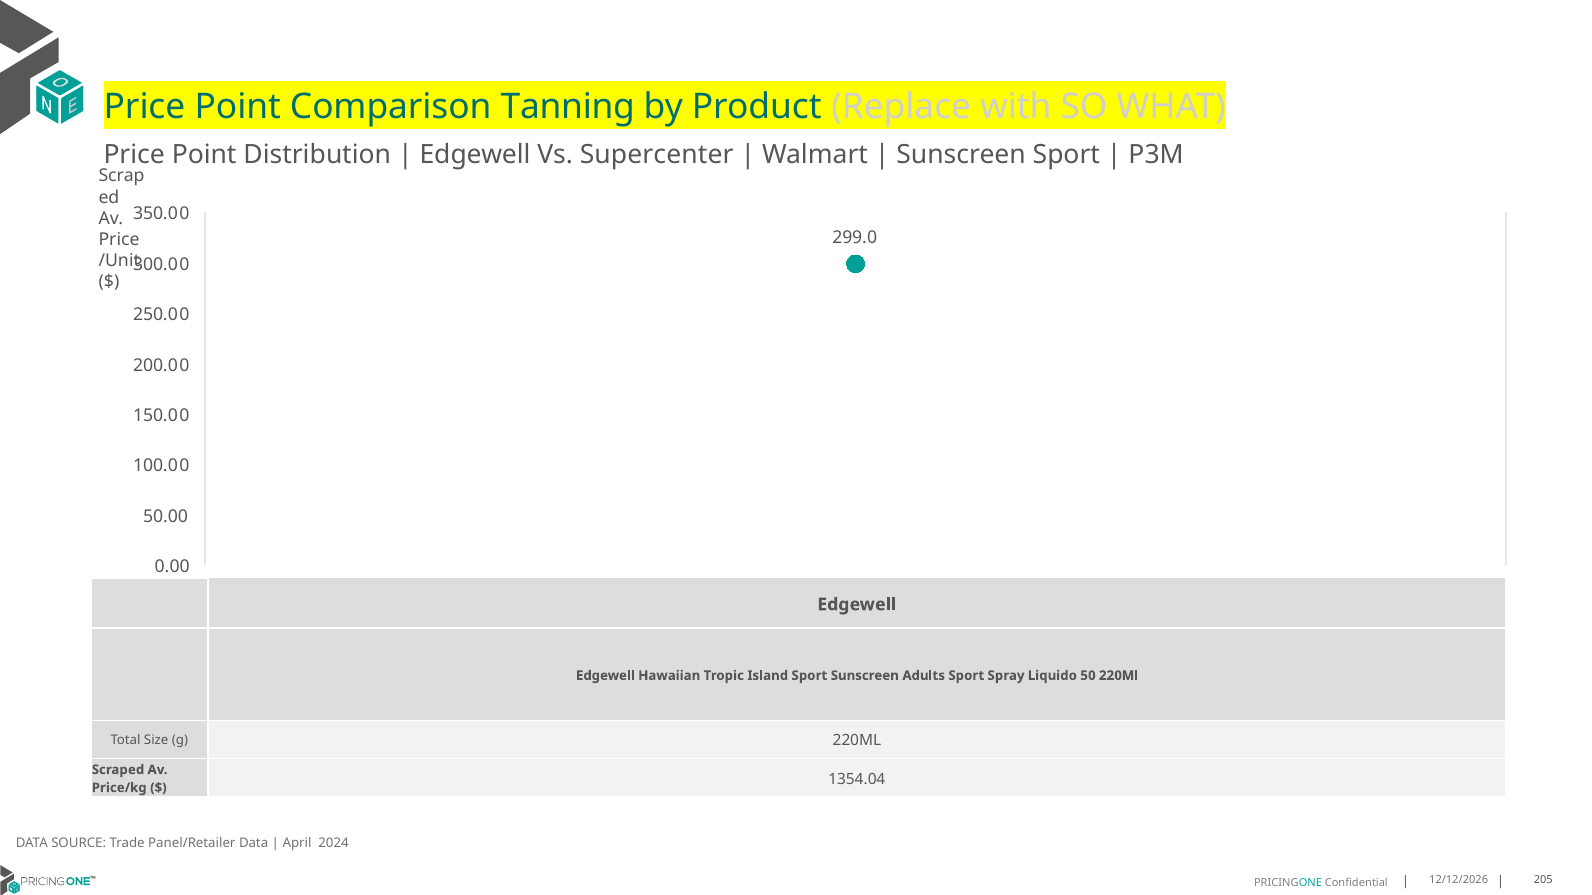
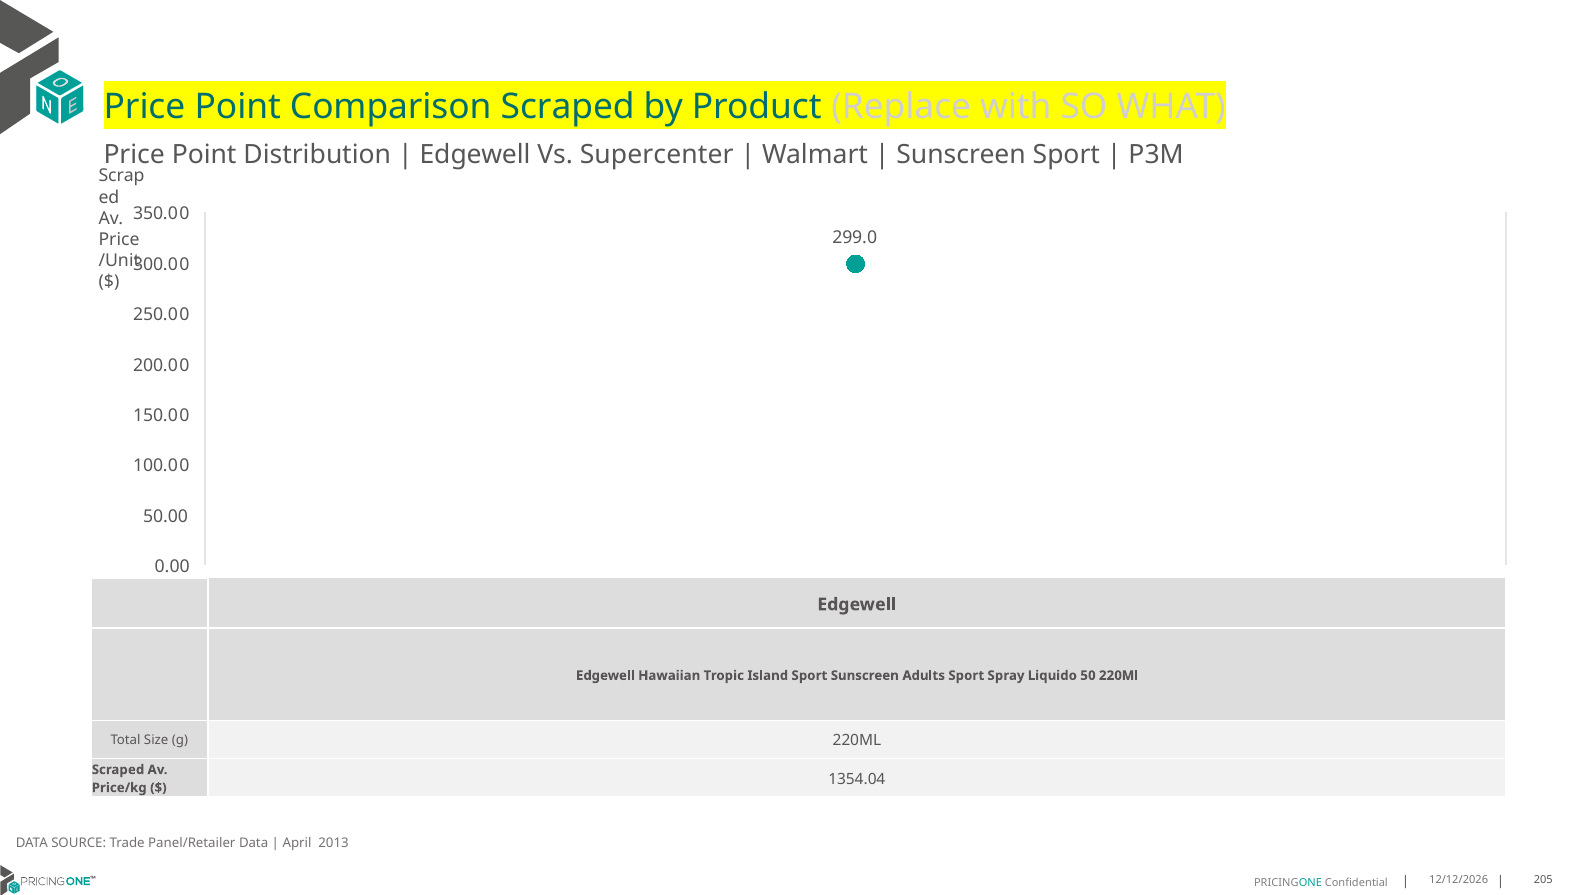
Comparison Tanning: Tanning -> Scraped (568, 107)
2024: 2024 -> 2013 (334, 843)
